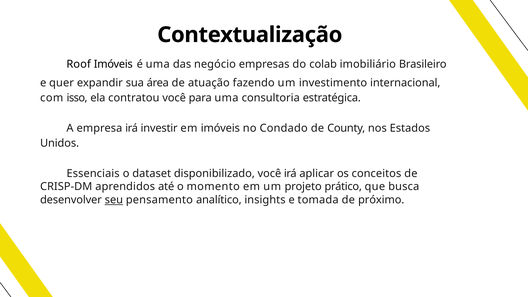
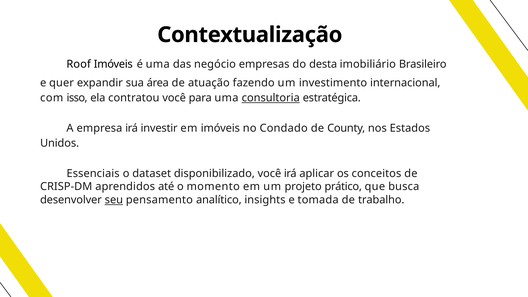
colab: colab -> desta (323, 64)
consultoria underline: none -> present (271, 98)
próximo: próximo -> trabalho (381, 200)
